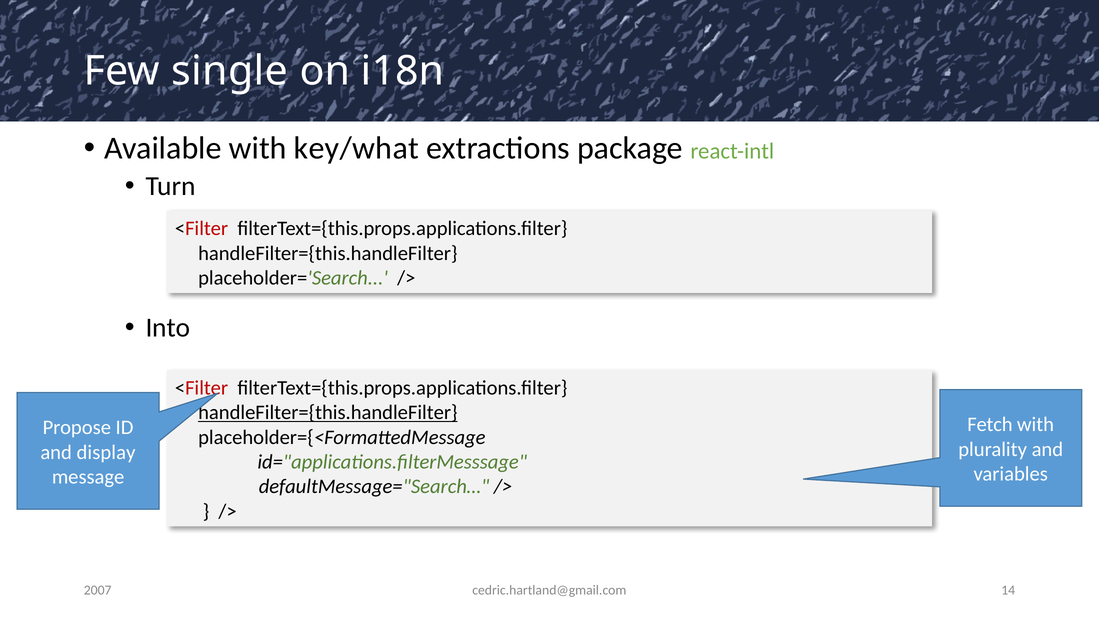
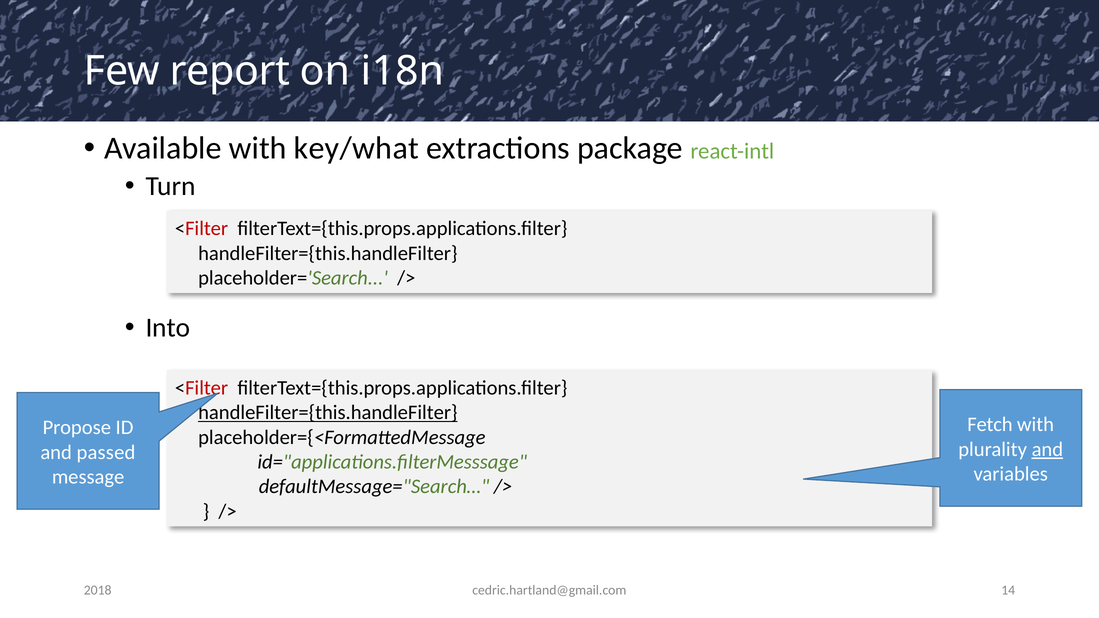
single: single -> report (230, 71)
and underline: none -> present (1047, 450)
display: display -> passed (106, 452)
2007: 2007 -> 2018 (98, 590)
